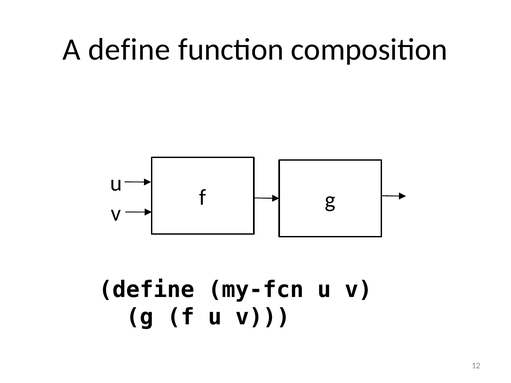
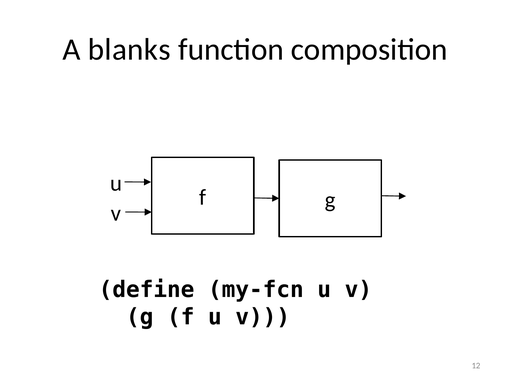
A define: define -> blanks (129, 49)
